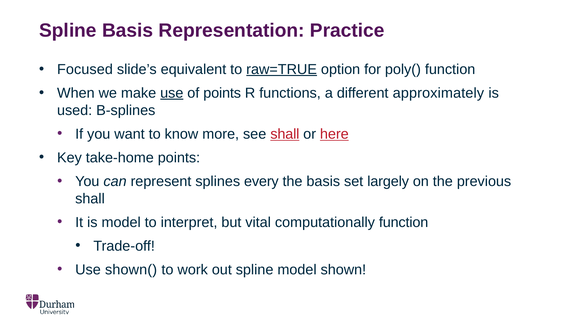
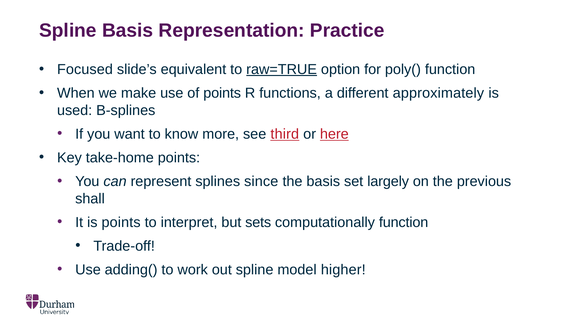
use underline: present -> none (172, 93)
see shall: shall -> third (285, 134)
every: every -> since (261, 181)
is model: model -> points (121, 222)
vital: vital -> sets (258, 222)
shown(: shown( -> adding( (131, 270)
shown: shown -> higher (343, 270)
